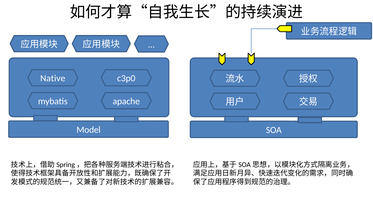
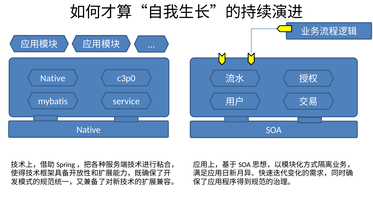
apache: apache -> service (126, 101)
Model: Model -> Native (89, 130)
